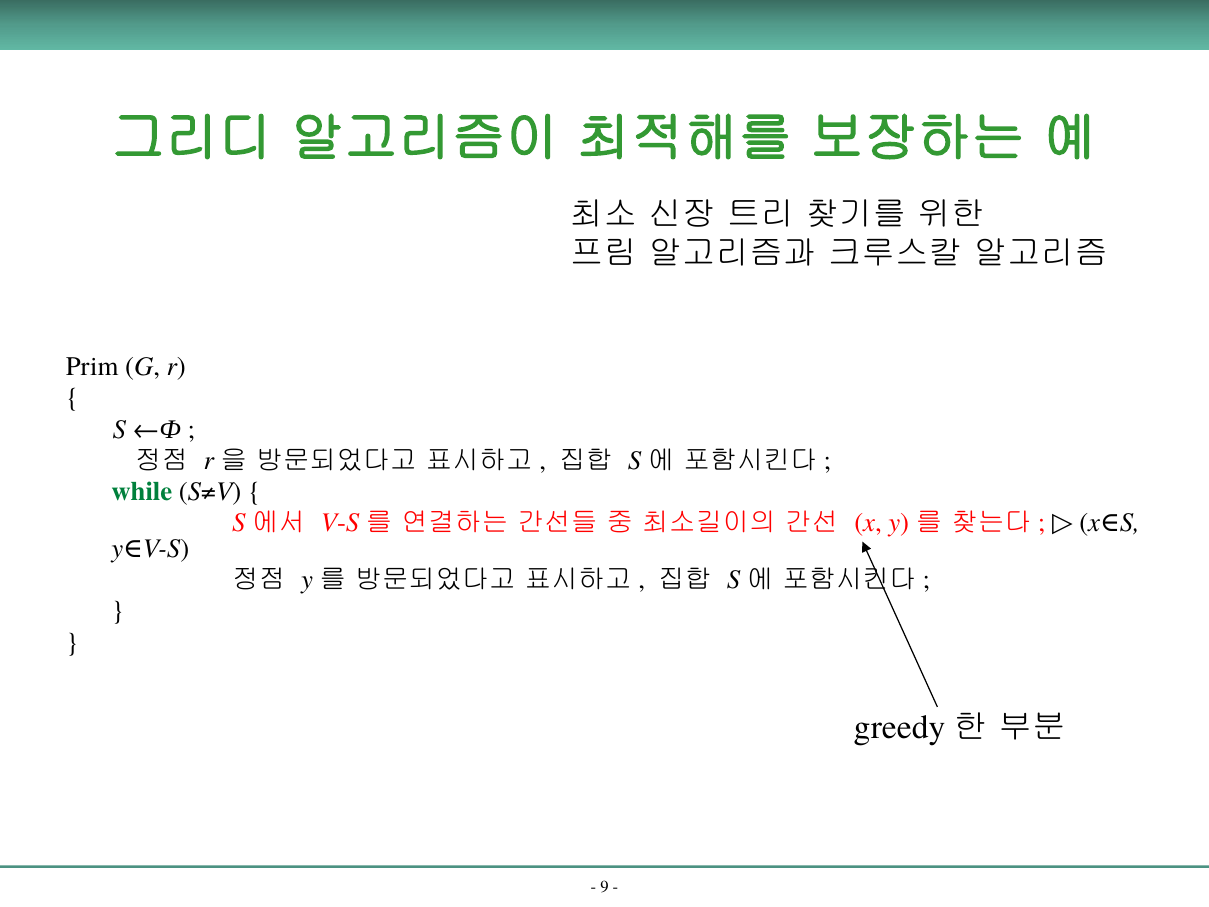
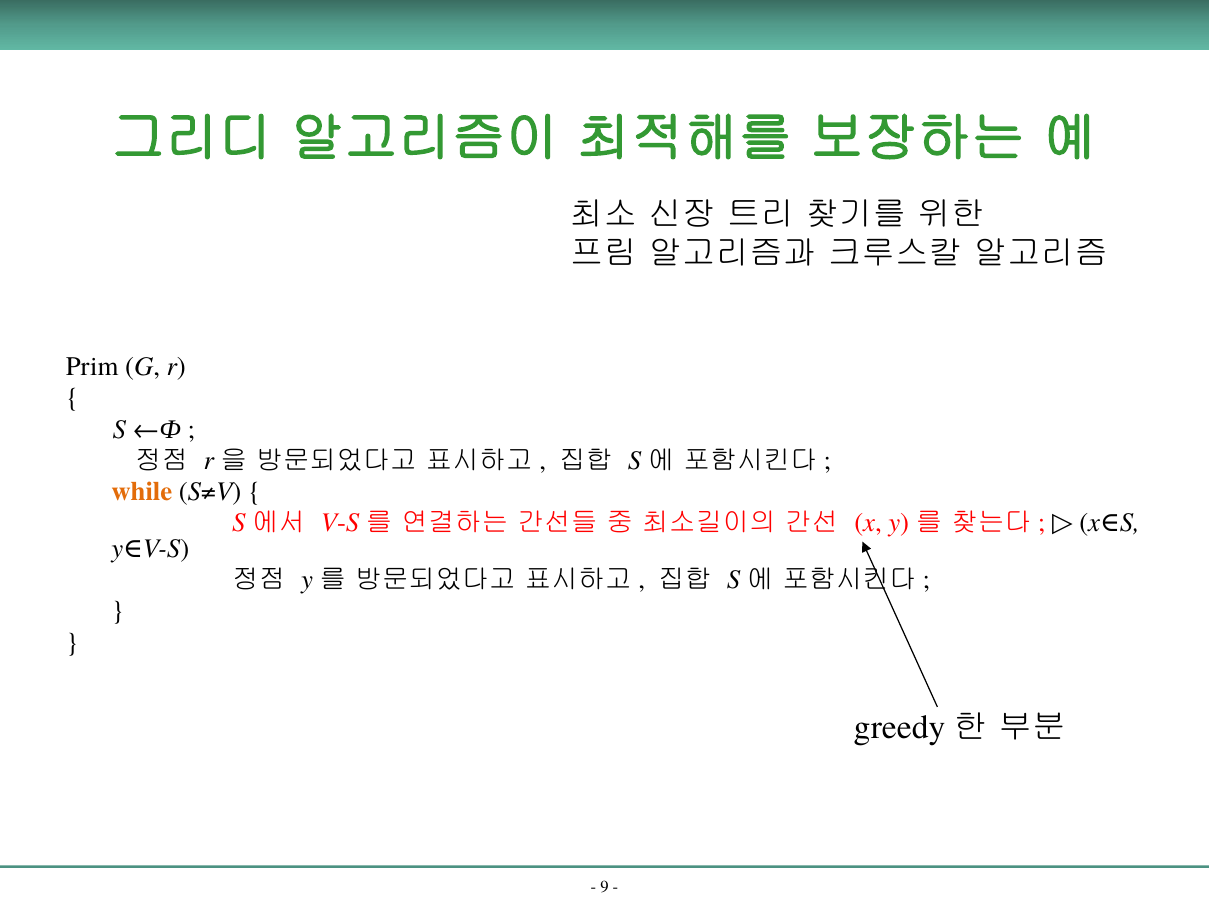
while colour: green -> orange (142, 492)
